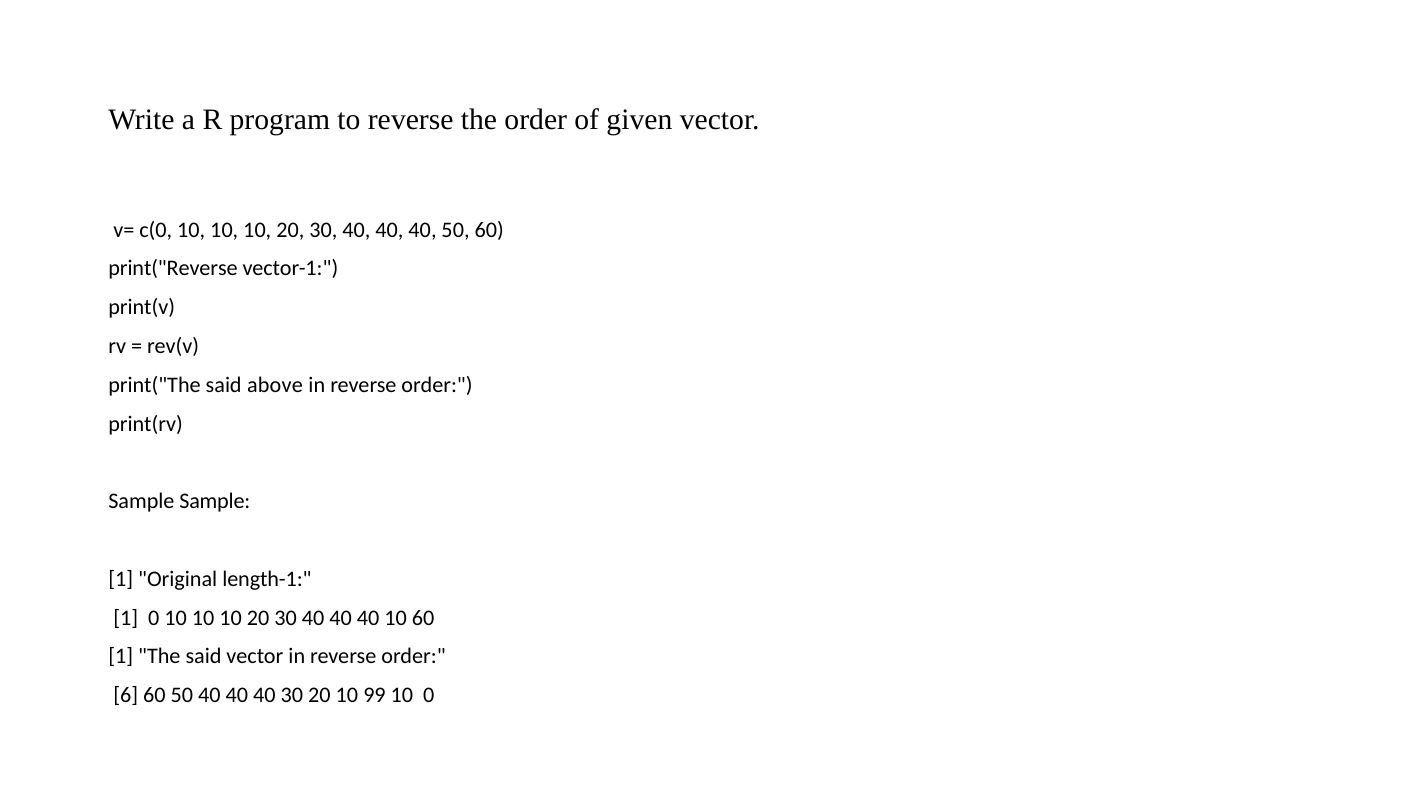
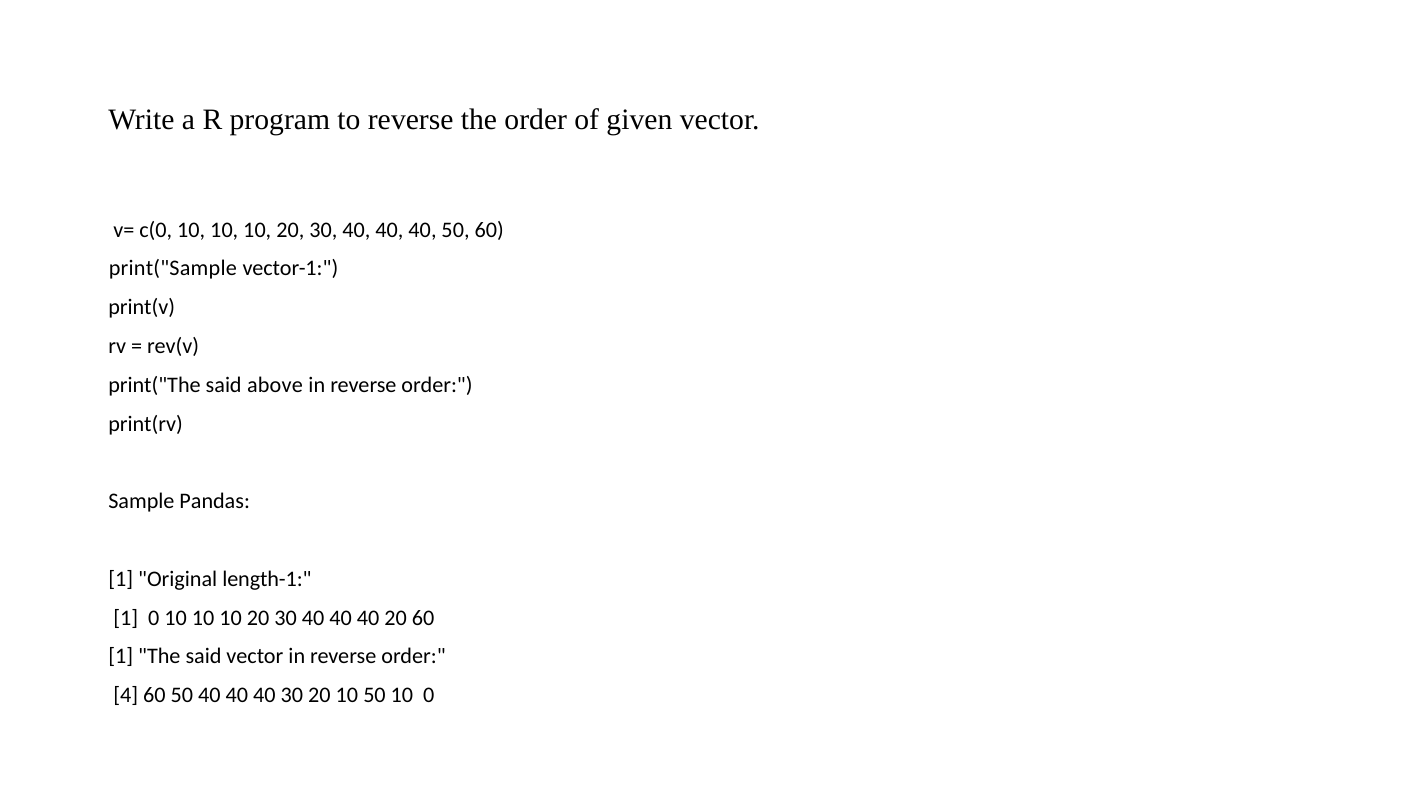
print("Reverse: print("Reverse -> print("Sample (173, 269)
Sample Sample: Sample -> Pandas (215, 502)
40 10: 10 -> 20 (396, 618)
6: 6 -> 4 (126, 696)
10 99: 99 -> 50 (374, 696)
